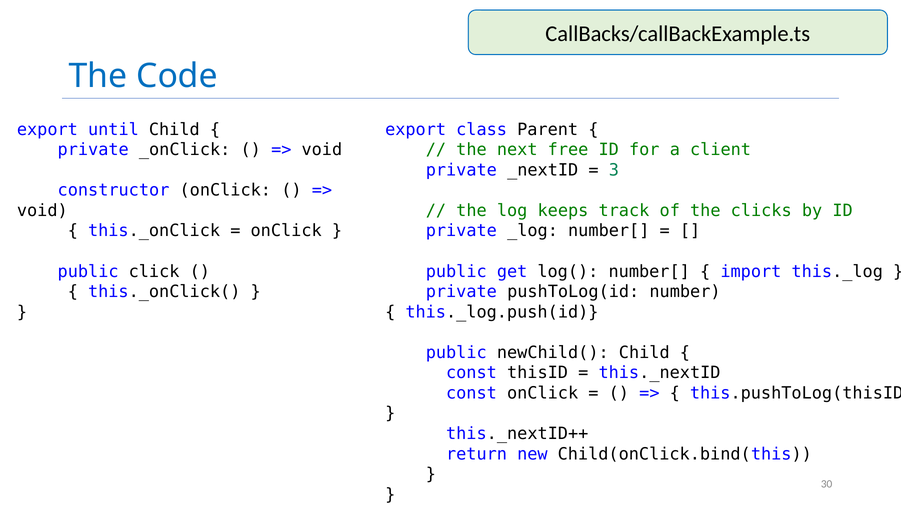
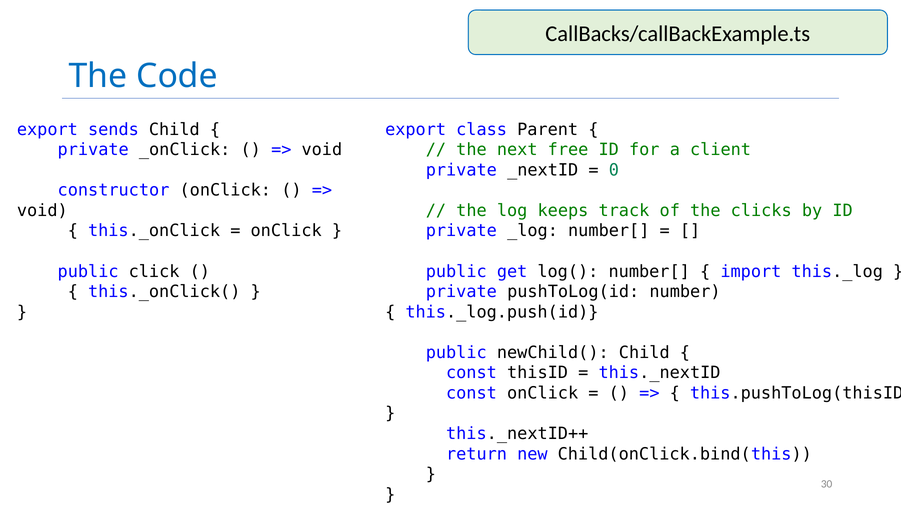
until: until -> sends (113, 129)
3: 3 -> 0 (614, 170)
